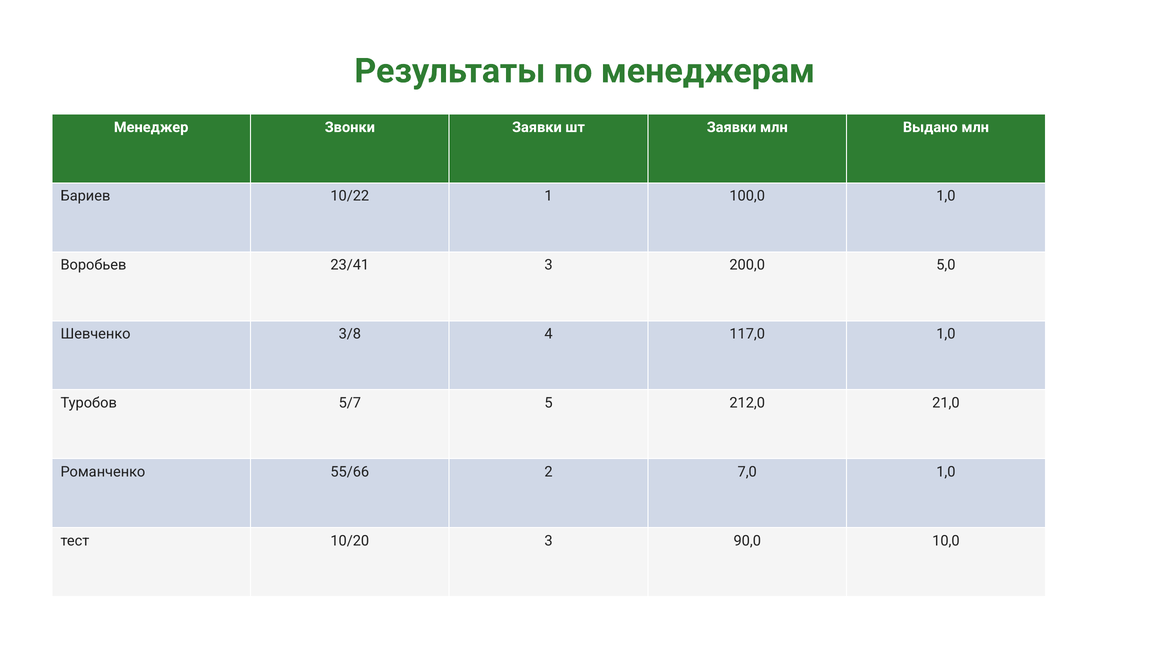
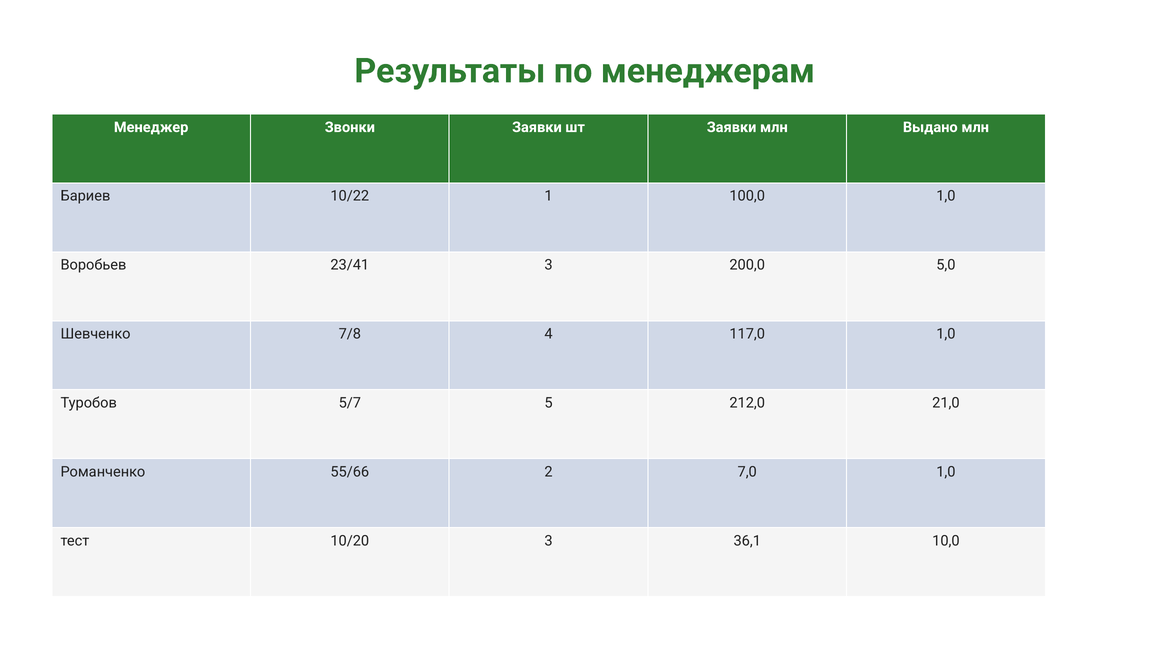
3/8: 3/8 -> 7/8 (350, 334)
90,0: 90,0 -> 36,1 (747, 540)
